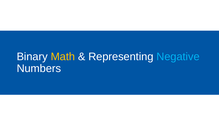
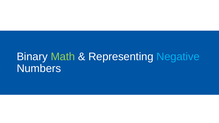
Math colour: yellow -> light green (63, 57)
